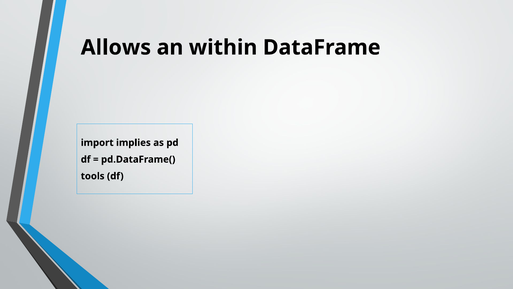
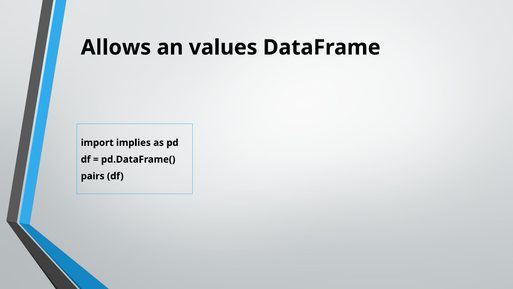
within: within -> values (223, 47)
tools: tools -> pairs (93, 176)
